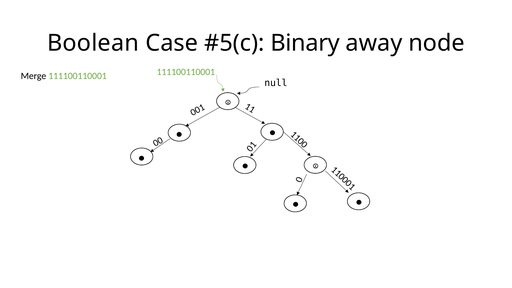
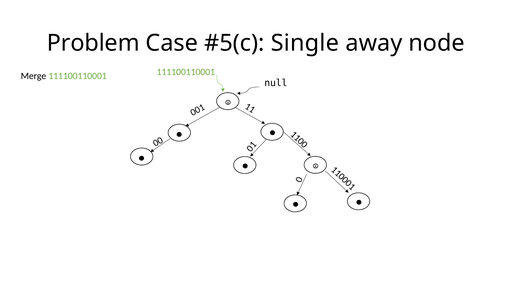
Boolean: Boolean -> Problem (93, 43)
Binary: Binary -> Single (305, 43)
